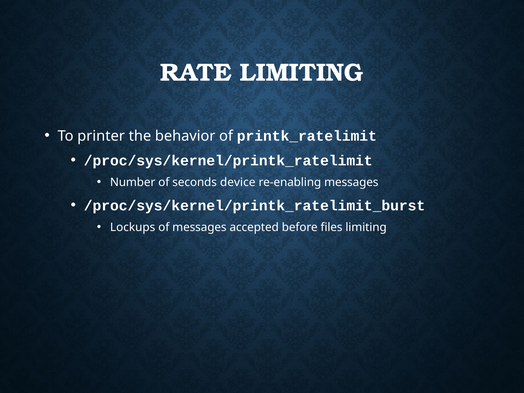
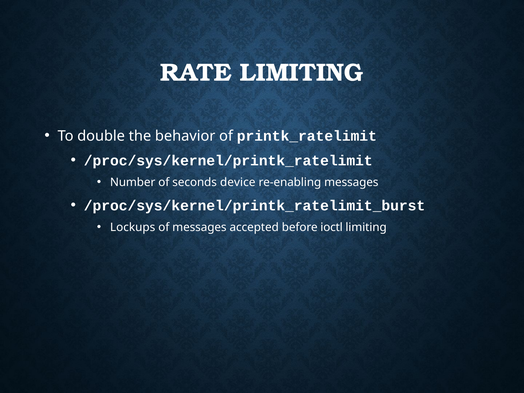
printer: printer -> double (101, 136)
files: files -> ioctl (332, 227)
